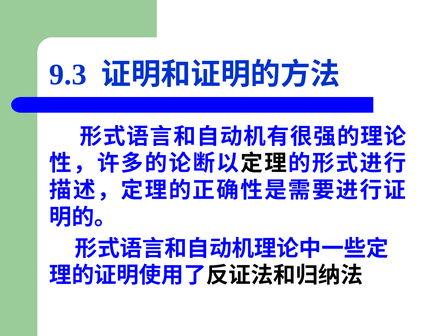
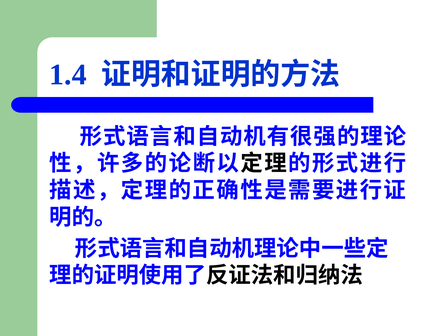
9.3: 9.3 -> 1.4 (68, 75)
